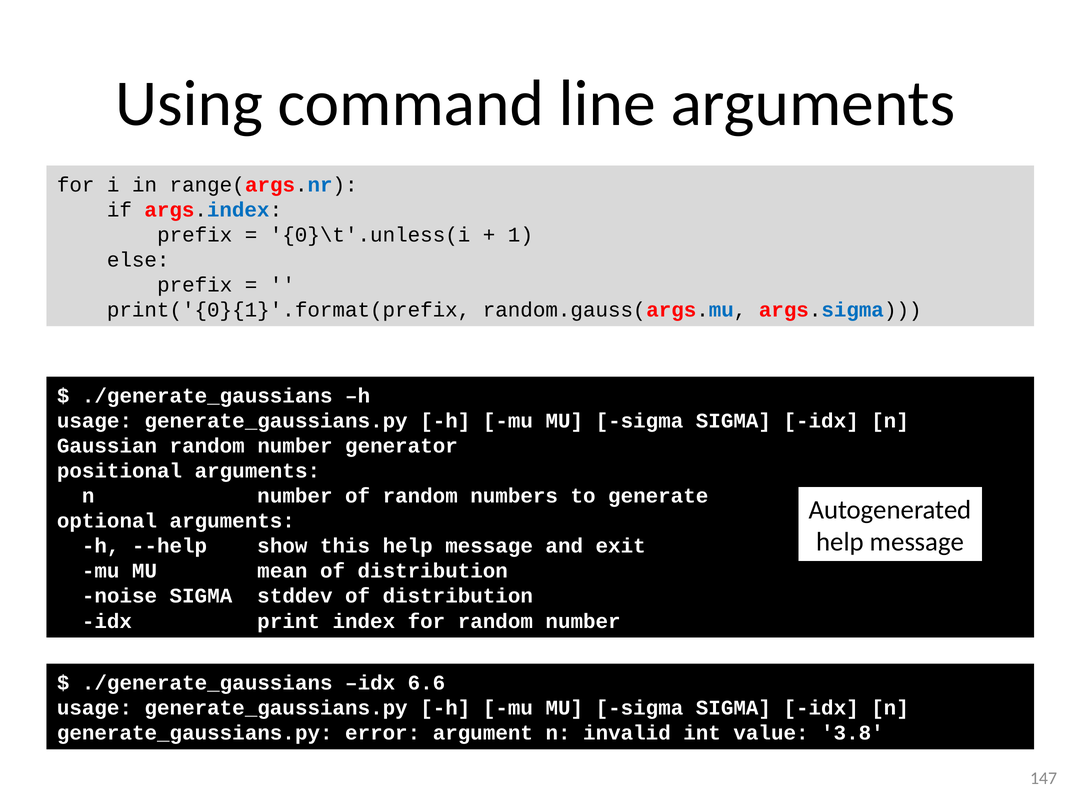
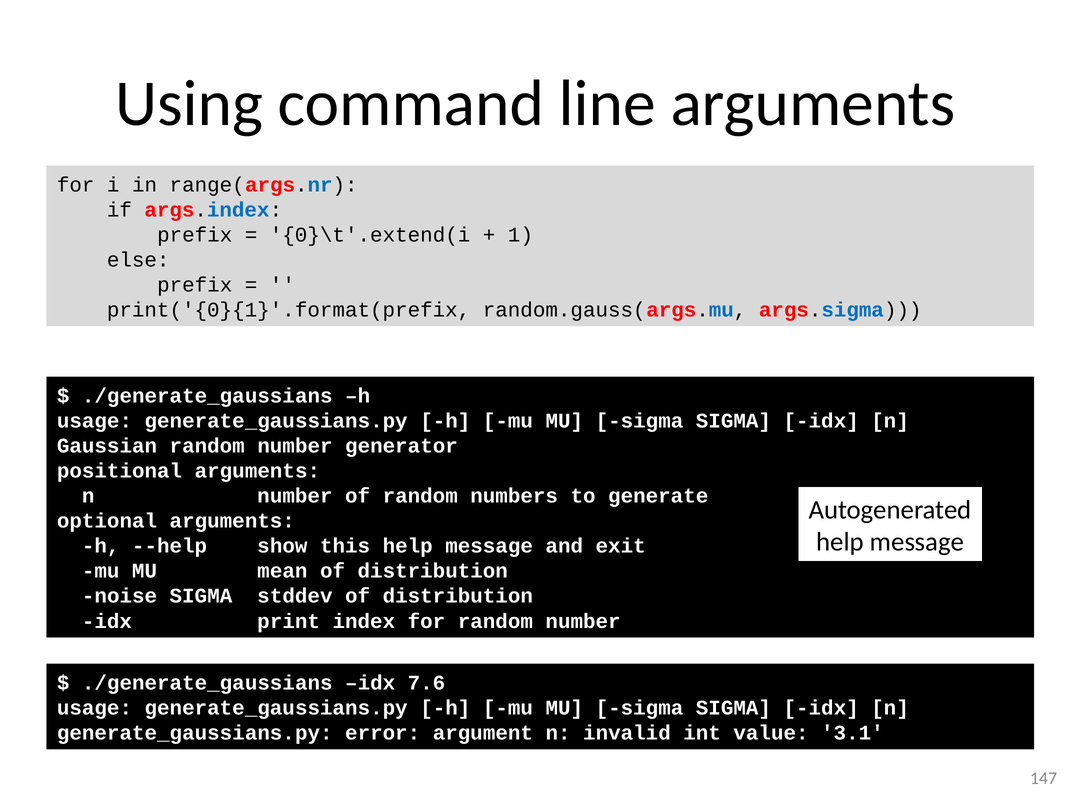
0}\t'.unless(i: 0}\t'.unless(i -> 0}\t'.extend(i (370, 235)
6.6: 6.6 -> 7.6 (426, 683)
3.8: 3.8 -> 3.1 (852, 733)
